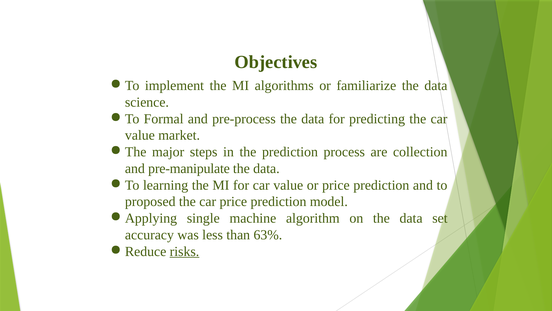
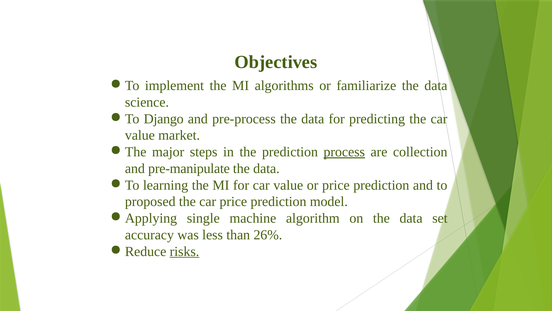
Formal: Formal -> Django (164, 119)
process underline: none -> present (344, 152)
63%: 63% -> 26% (268, 235)
